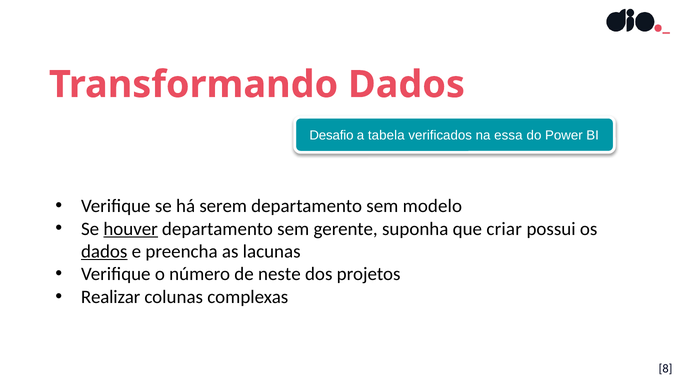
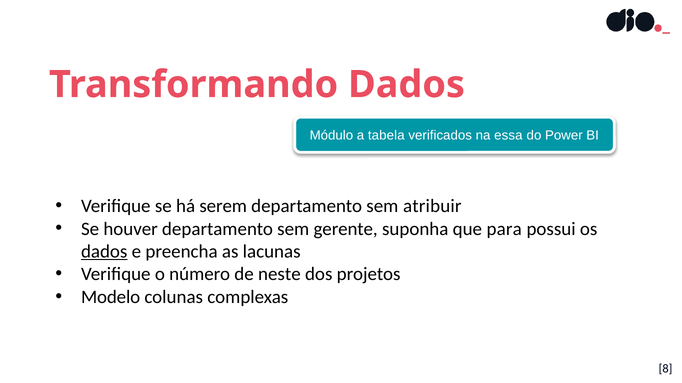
Desafio: Desafio -> Módulo (331, 136)
modelo: modelo -> atribuir (432, 206)
houver underline: present -> none (131, 229)
criar: criar -> para (504, 229)
Realizar: Realizar -> Modelo (111, 297)
